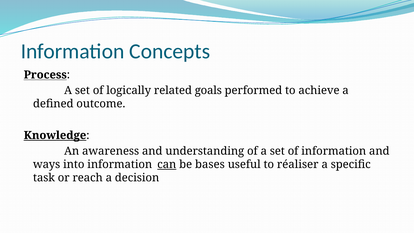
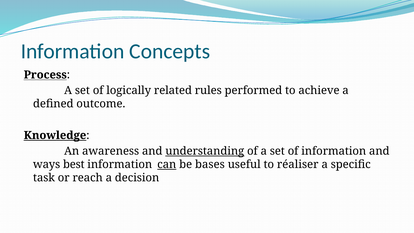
goals: goals -> rules (208, 90)
understanding underline: none -> present (205, 151)
into: into -> best (74, 164)
